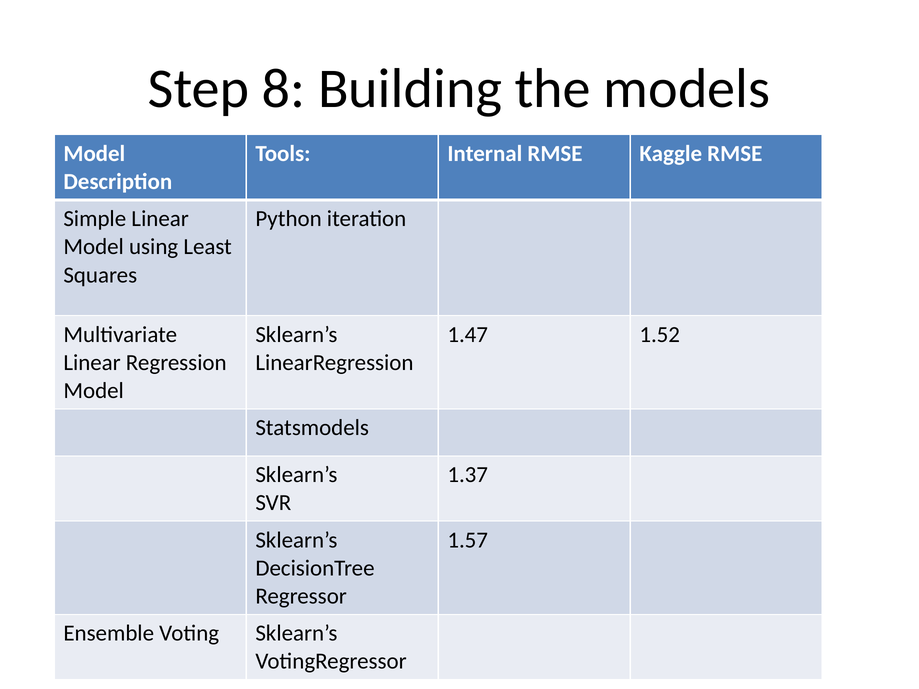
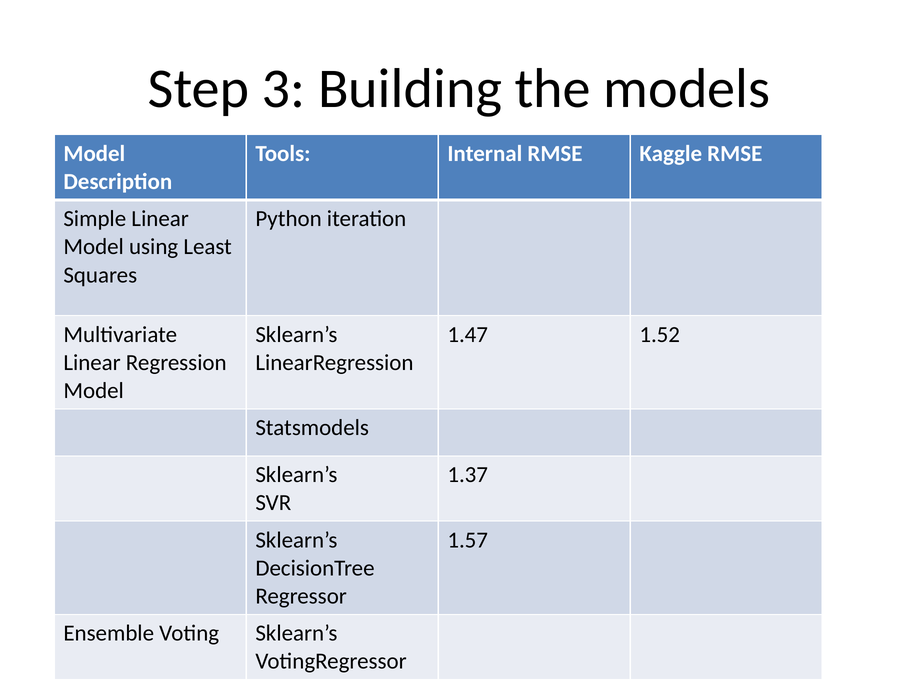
8: 8 -> 3 (284, 89)
